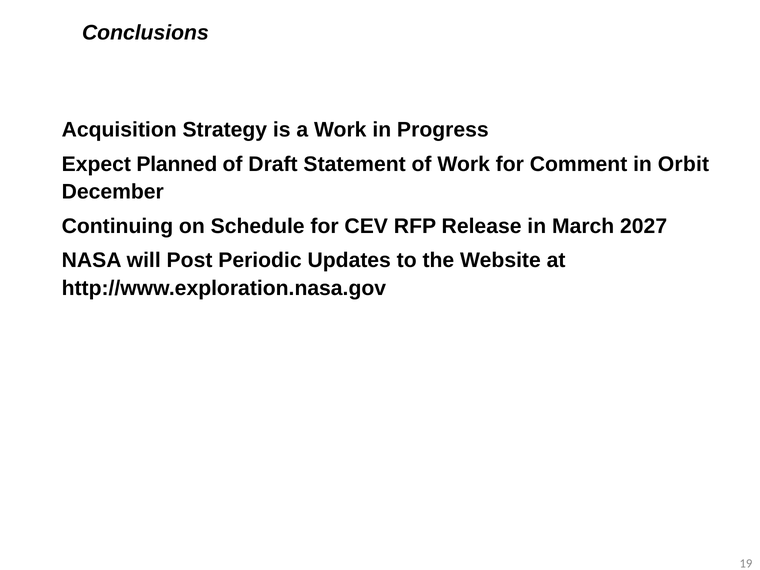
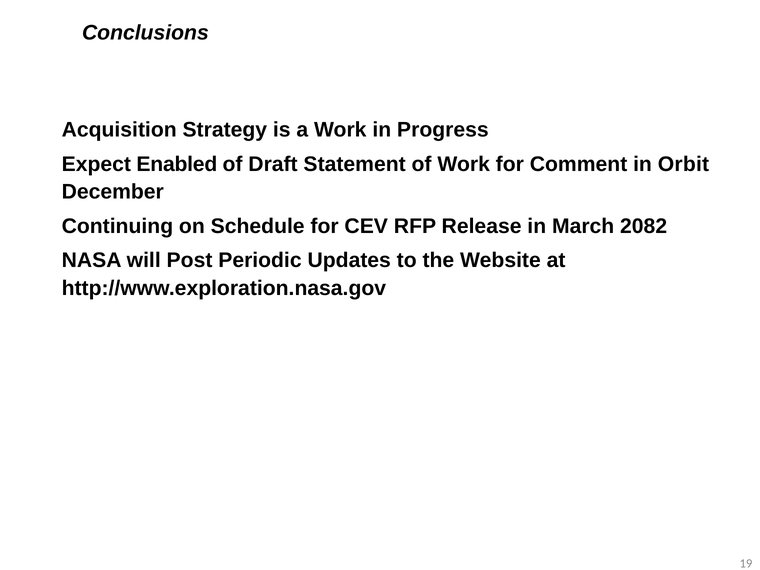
Planned: Planned -> Enabled (177, 164)
2027: 2027 -> 2082 (644, 226)
